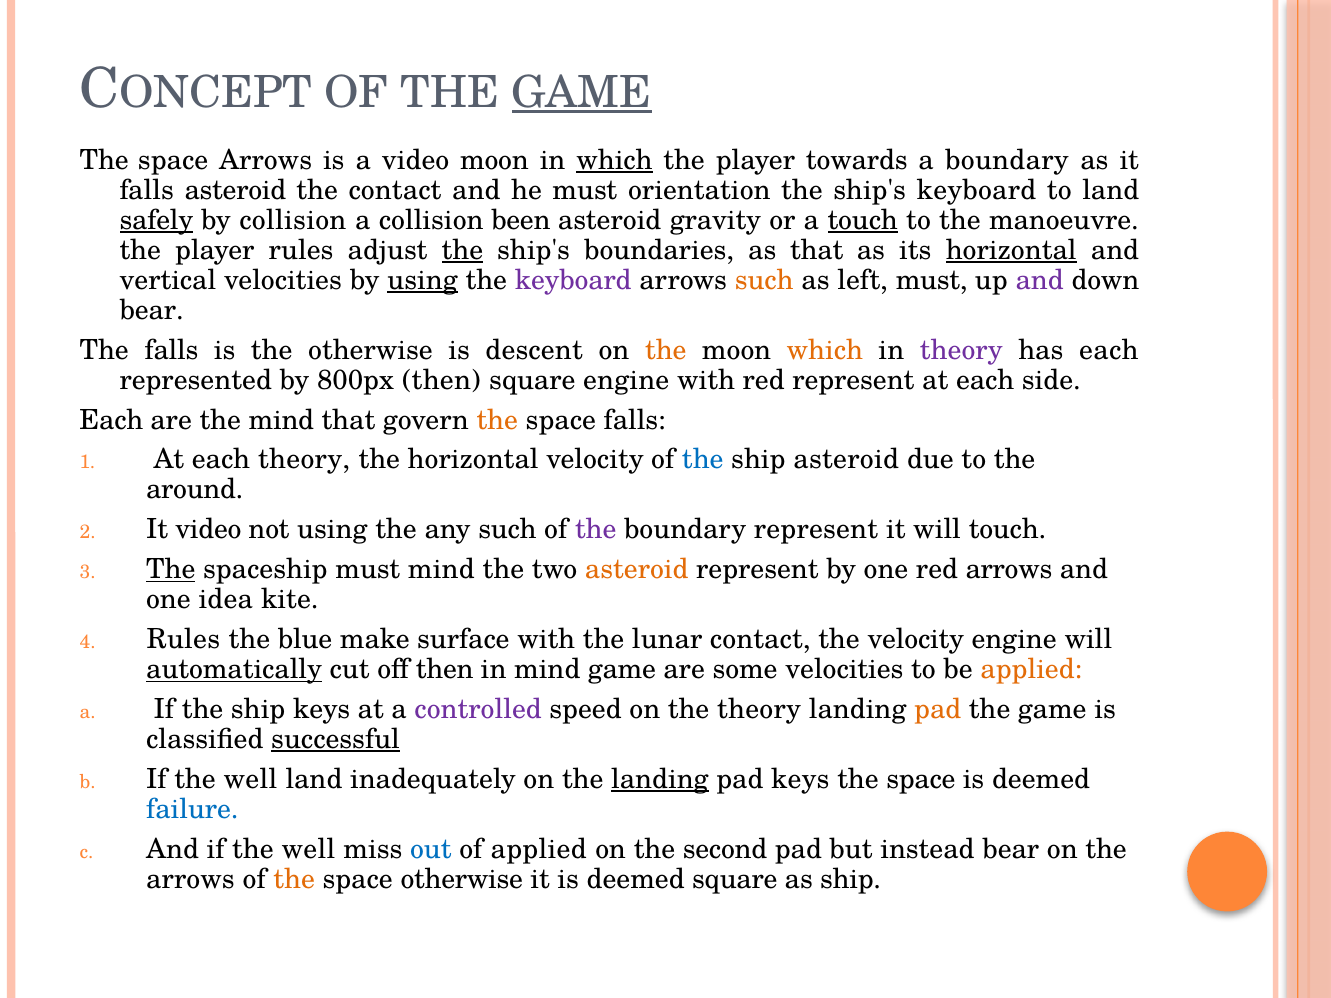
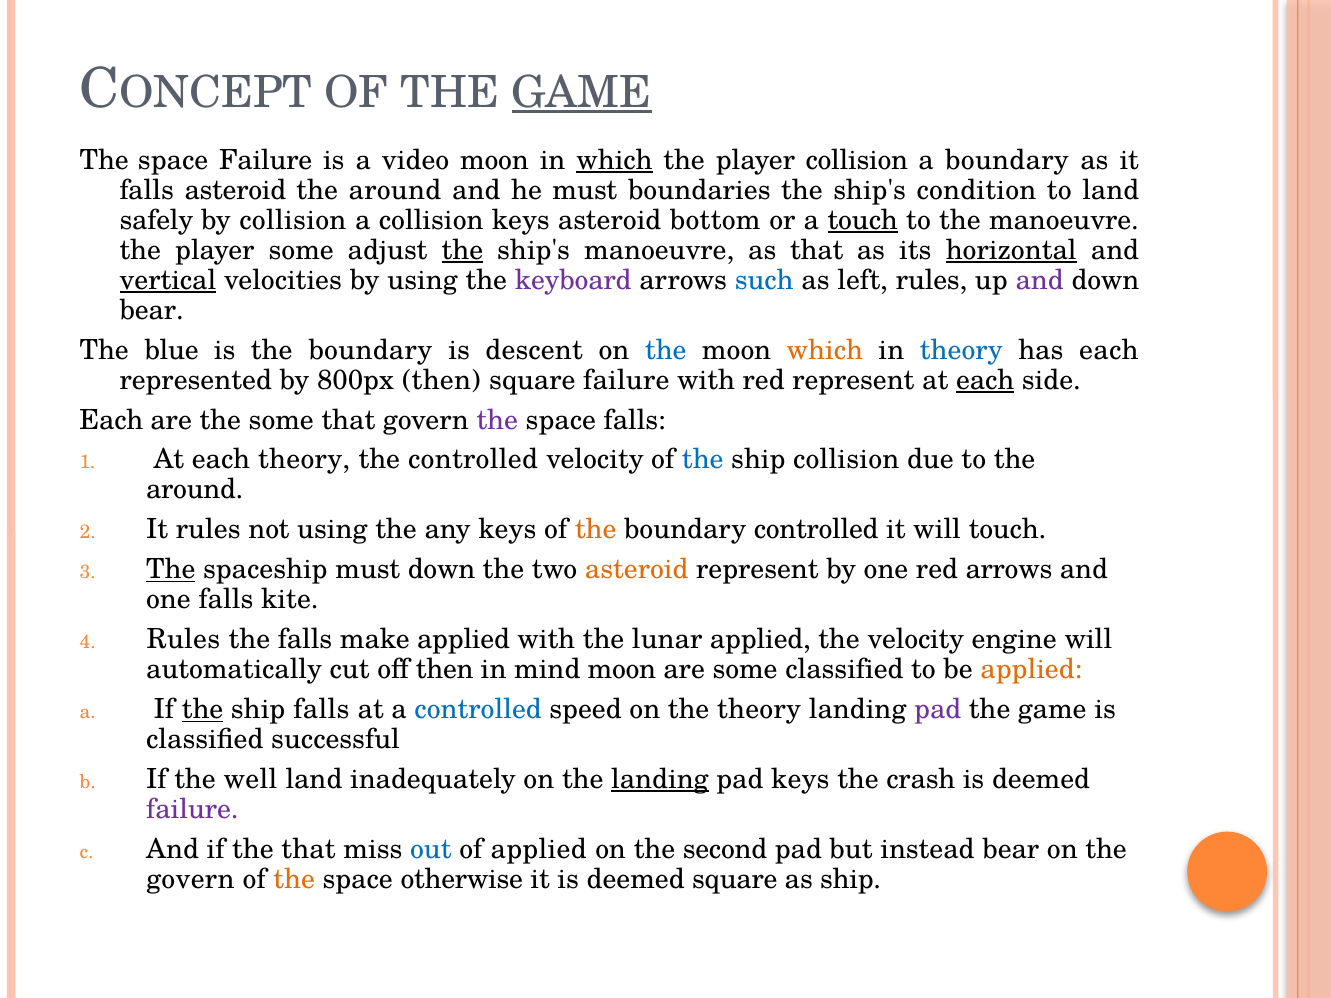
space Arrows: Arrows -> Failure (266, 160)
player towards: towards -> collision (857, 160)
contact: contact -> around (395, 190)
orientation: orientation -> boundaries (699, 190)
ship's keyboard: keyboard -> condition (976, 190)
safely underline: present -> none (156, 220)
collision been: been -> keys (521, 220)
gravity: gravity -> bottom (715, 220)
player rules: rules -> some (301, 250)
ship's boundaries: boundaries -> manoeuvre (659, 250)
vertical underline: none -> present (168, 280)
using underline: present -> none (423, 280)
such colour: orange -> blue (764, 280)
left must: must -> rules (932, 280)
The falls: falls -> blue (172, 350)
is the otherwise: otherwise -> boundary (370, 350)
the colour: orange -> blue (666, 350)
theory colour: purple -> blue (961, 350)
square engine: engine -> failure (626, 380)
each underline: none -> present (985, 380)
the mind: mind -> some (281, 420)
the colour: orange -> purple (497, 420)
the horizontal: horizontal -> controlled (473, 460)
ship asteroid: asteroid -> collision (846, 460)
It video: video -> rules (208, 530)
any such: such -> keys (507, 530)
the colour: purple -> orange (596, 530)
boundary represent: represent -> controlled (816, 530)
must mind: mind -> down (442, 570)
one idea: idea -> falls (226, 600)
the blue: blue -> falls (305, 640)
make surface: surface -> applied (464, 640)
lunar contact: contact -> applied (760, 640)
automatically underline: present -> none (234, 670)
mind game: game -> moon (622, 670)
some velocities: velocities -> classified (844, 670)
the underline: none -> present (203, 710)
ship keys: keys -> falls (321, 710)
controlled colour: purple -> blue (478, 710)
pad colour: orange -> purple (938, 710)
successful underline: present -> none (336, 740)
space: space -> crash (921, 779)
failure colour: blue -> purple (192, 809)
And if the well: well -> that (309, 849)
arrows: arrows -> govern (190, 879)
